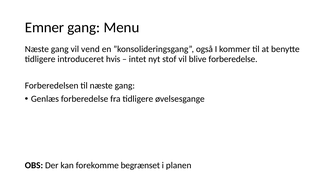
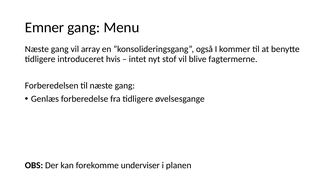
vend: vend -> array (90, 49)
blive forberedelse: forberedelse -> fagtermerne (233, 59)
begrænset: begrænset -> underviser (140, 166)
